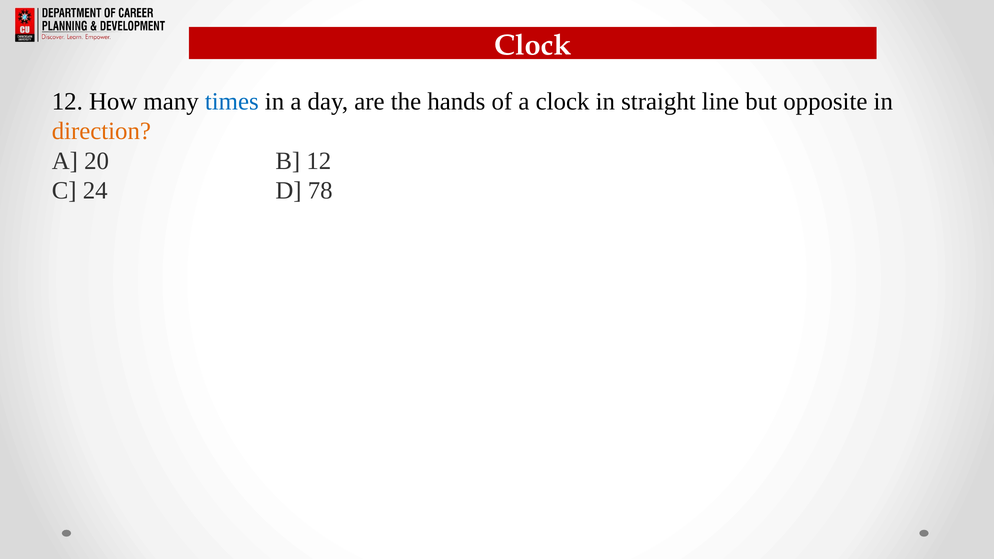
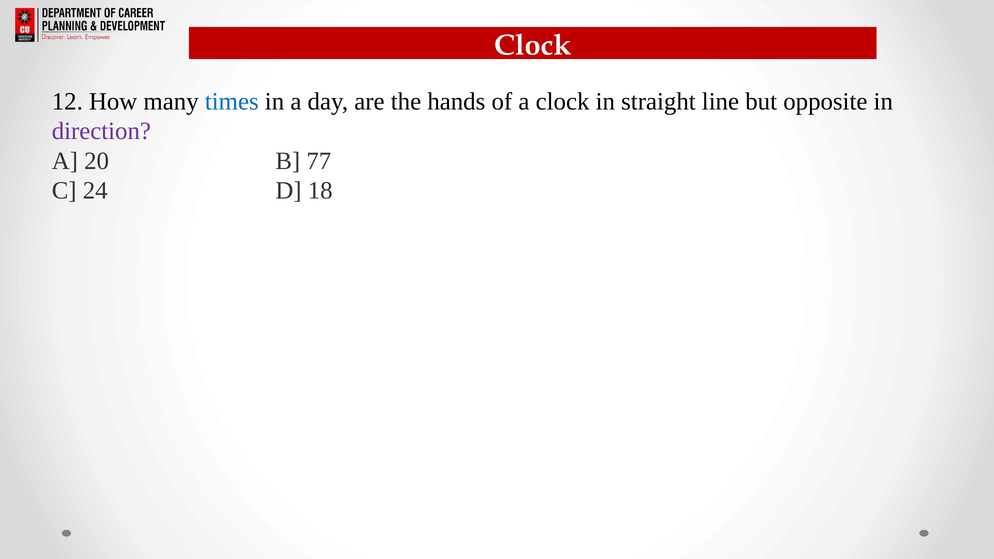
direction colour: orange -> purple (101, 131)
B 12: 12 -> 77 (319, 161)
78: 78 -> 18 (320, 191)
